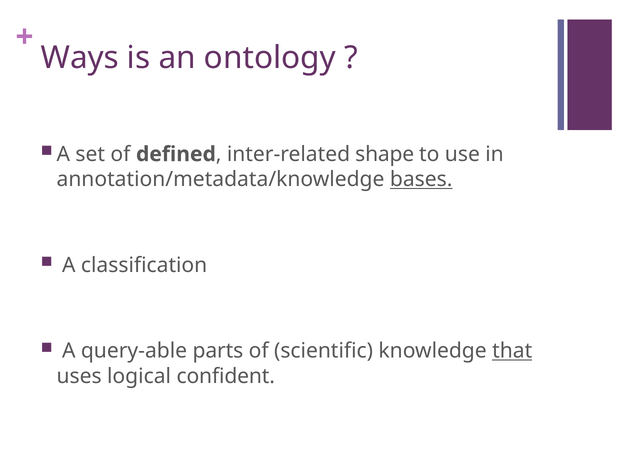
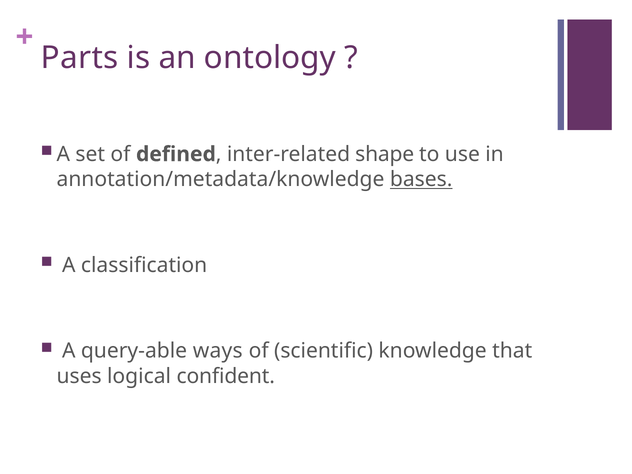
Ways: Ways -> Parts (80, 58)
parts: parts -> ways (218, 351)
that underline: present -> none (512, 351)
